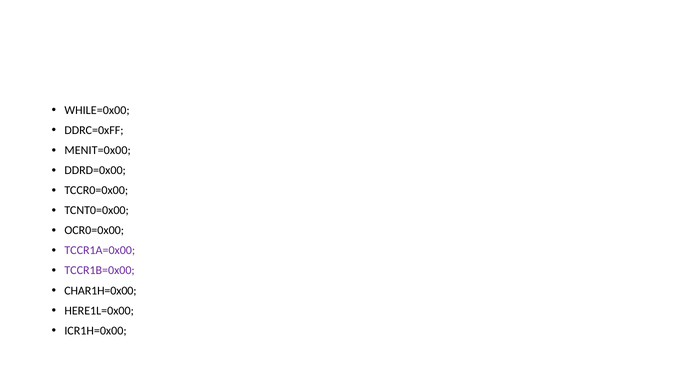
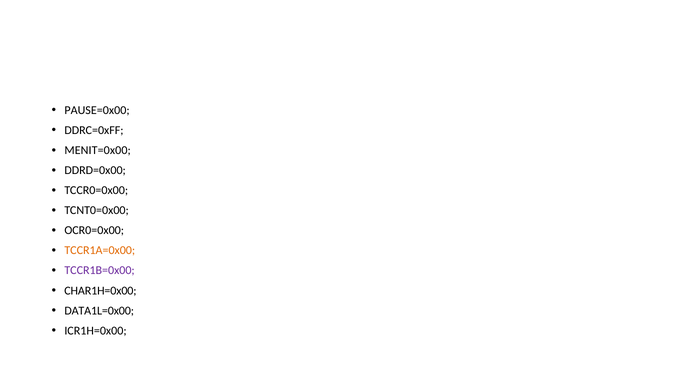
WHILE=0x00: WHILE=0x00 -> PAUSE=0x00 (97, 110)
TCCR1A=0x00 colour: purple -> orange (100, 251)
HERE1L=0x00: HERE1L=0x00 -> DATA1L=0x00 (99, 311)
